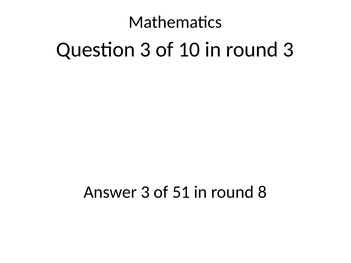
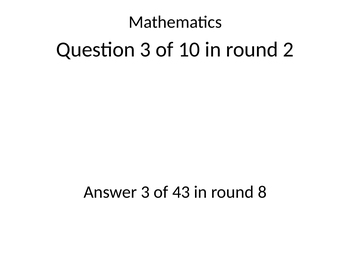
round 3: 3 -> 2 (288, 50)
51: 51 -> 43 (181, 192)
